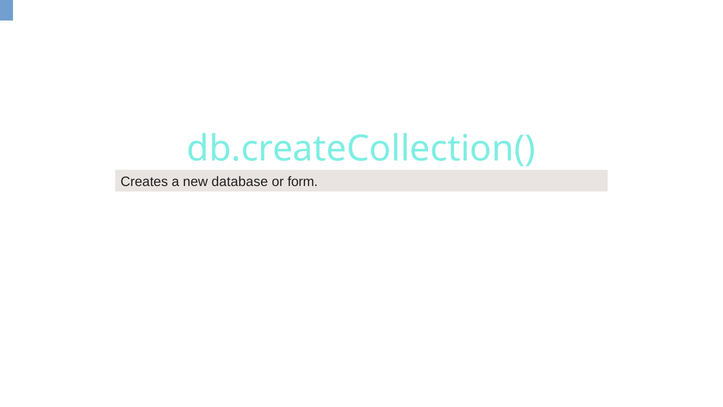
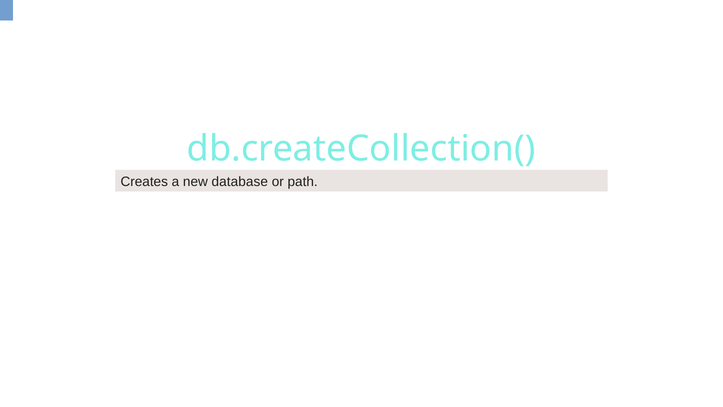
form: form -> path (303, 181)
